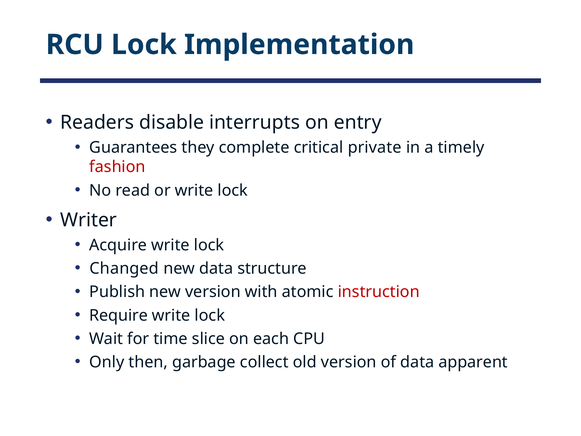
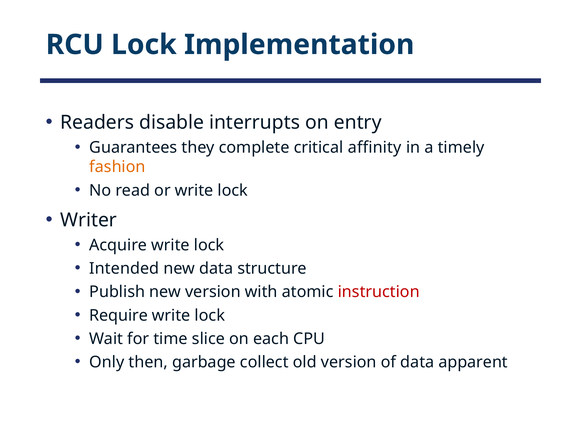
private: private -> affinity (375, 148)
fashion colour: red -> orange (117, 167)
Changed: Changed -> Intended (124, 268)
